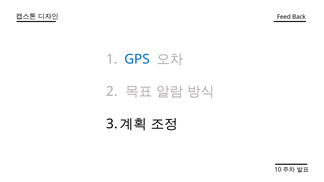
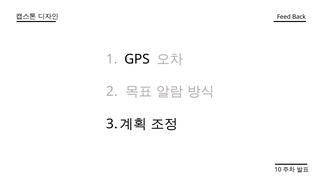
GPS colour: blue -> black (137, 59)
